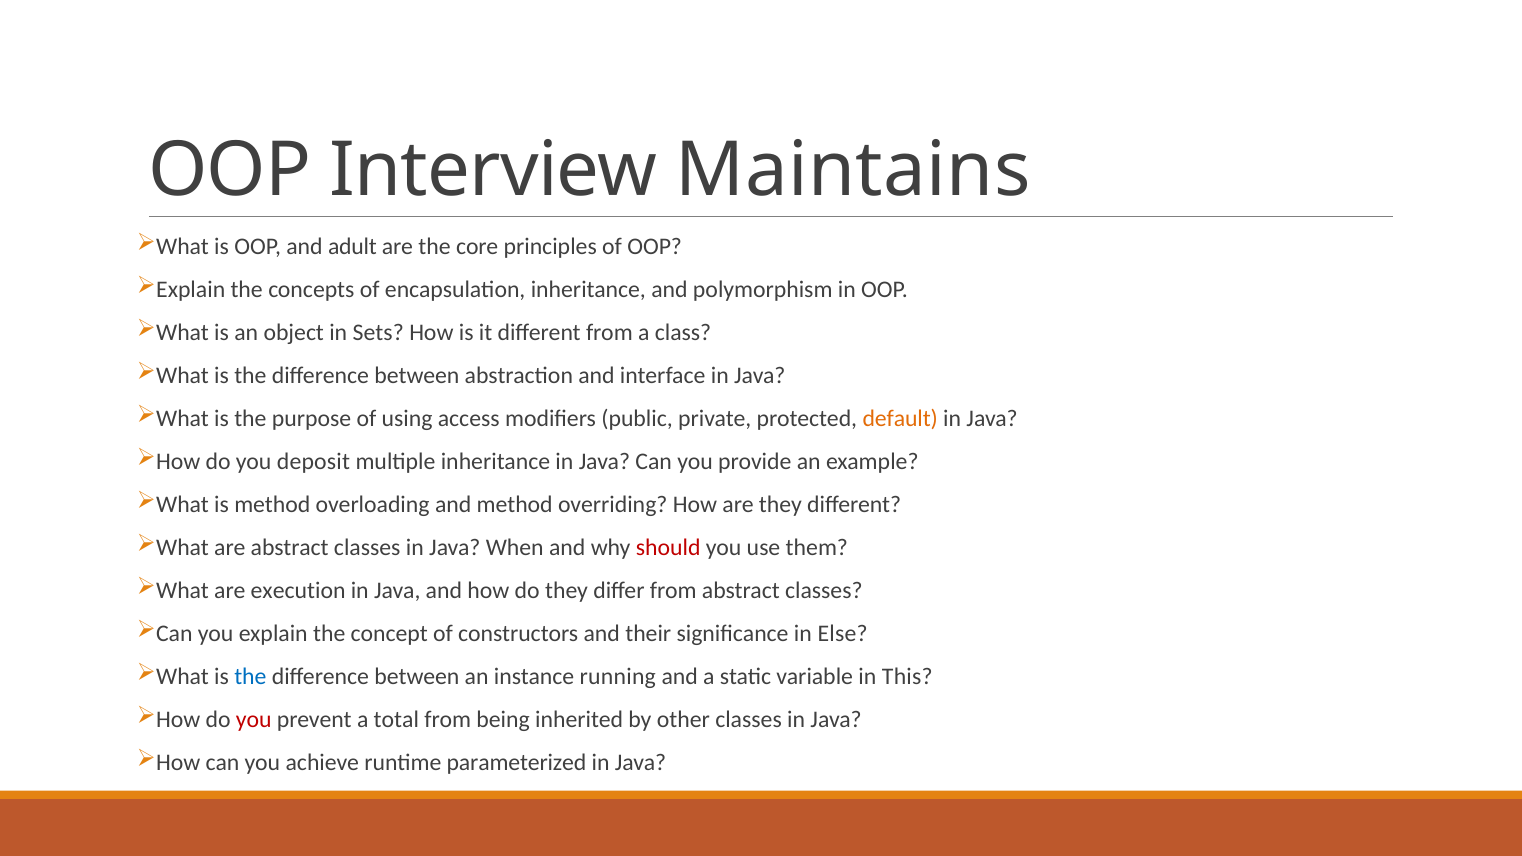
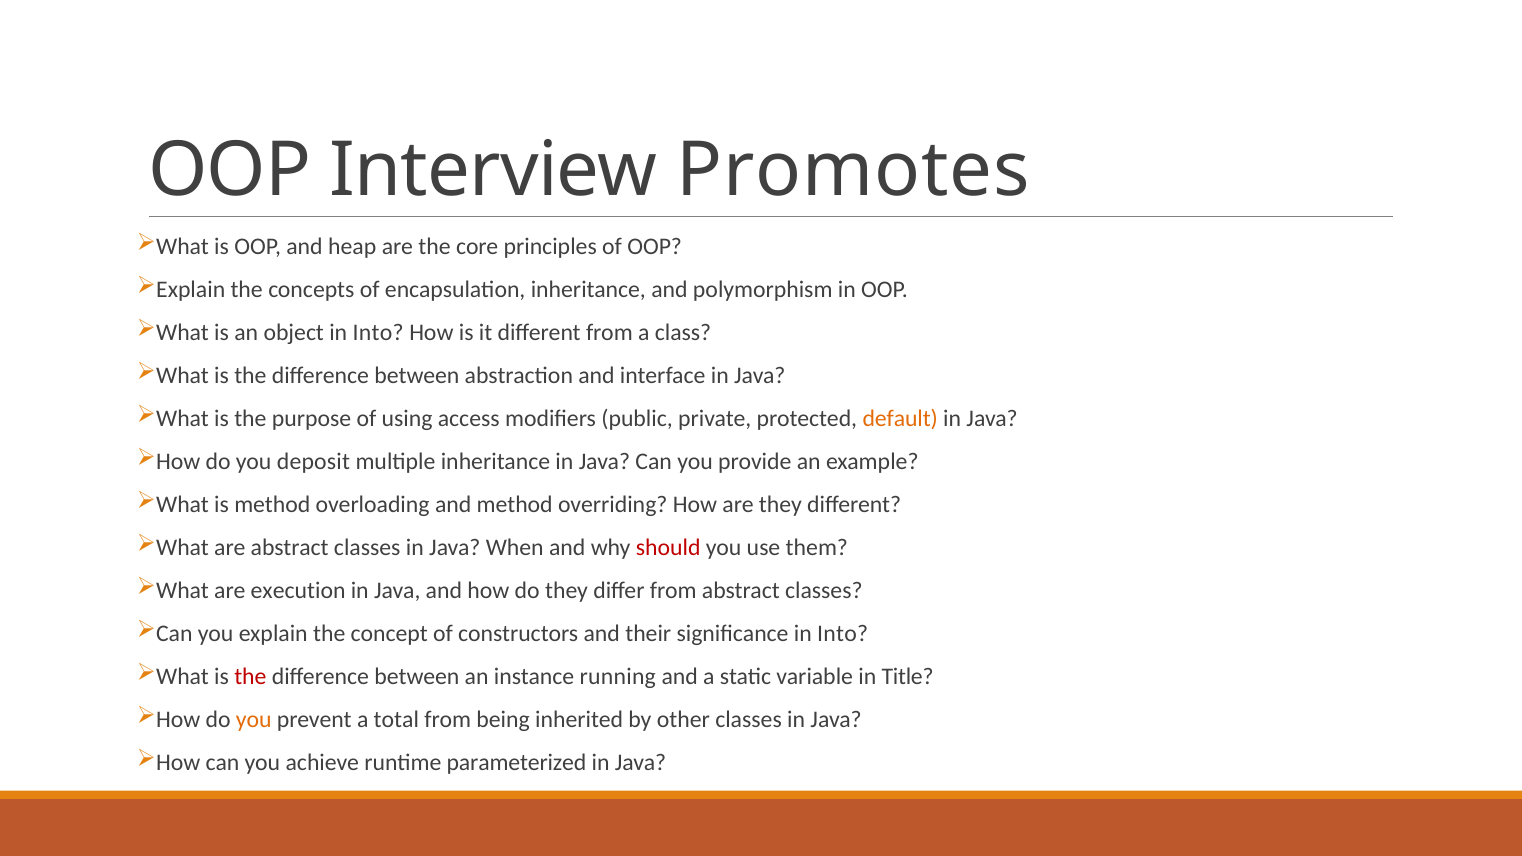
Maintains: Maintains -> Promotes (853, 171)
adult: adult -> heap (352, 247)
object in Sets: Sets -> Into (378, 333)
significance in Else: Else -> Into (843, 634)
the colour: blue -> red (250, 677)
This: This -> Title (908, 677)
you colour: red -> orange (254, 720)
